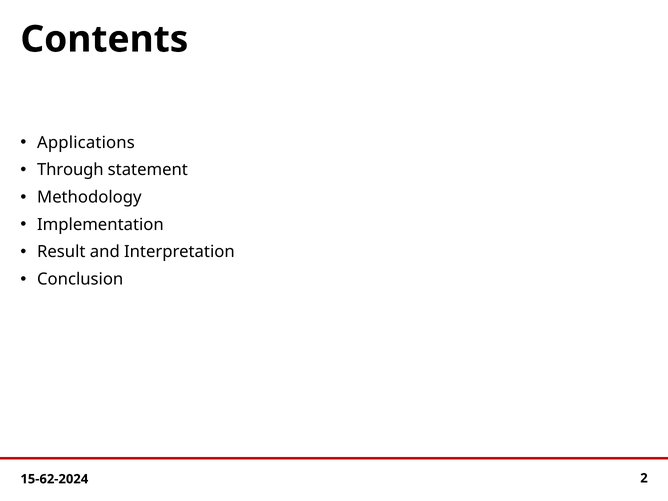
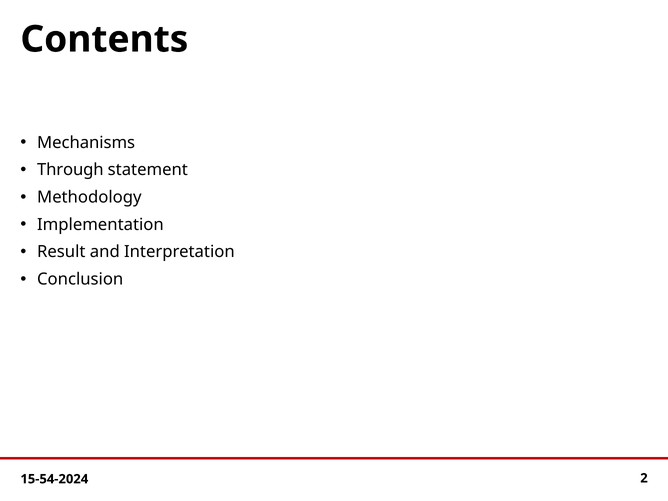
Applications: Applications -> Mechanisms (86, 143)
15-62-2024: 15-62-2024 -> 15-54-2024 (54, 479)
